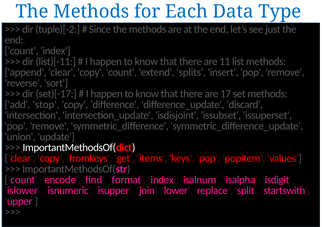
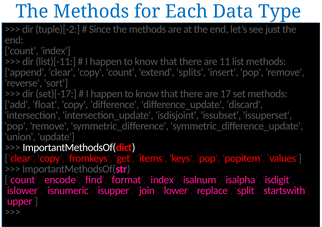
stop: stop -> float (46, 105)
